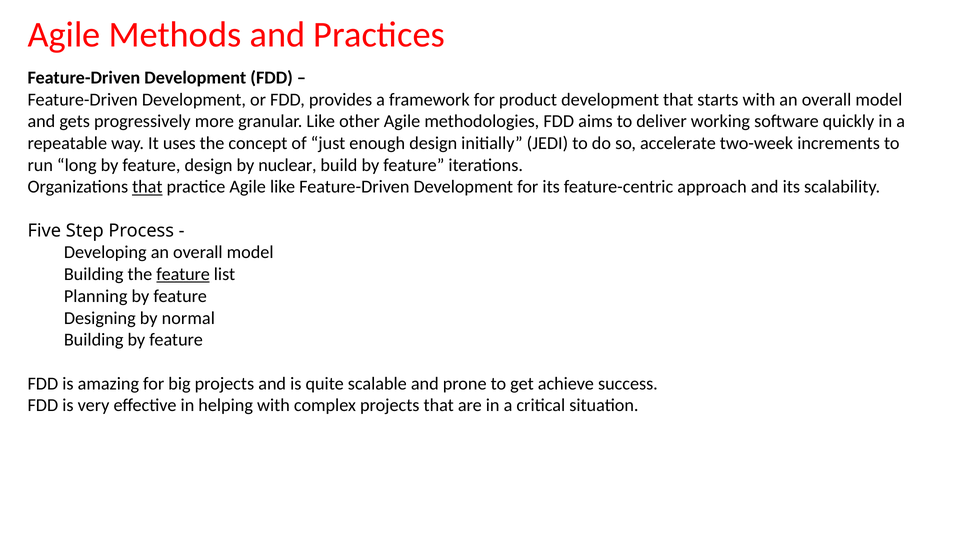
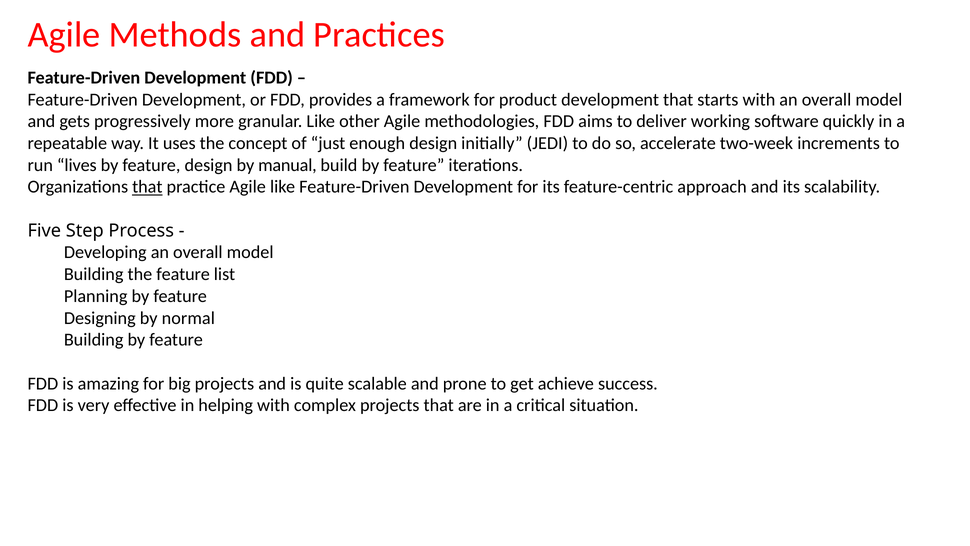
long: long -> lives (77, 165)
nuclear: nuclear -> manual (287, 165)
feature underline: present -> none (183, 274)
